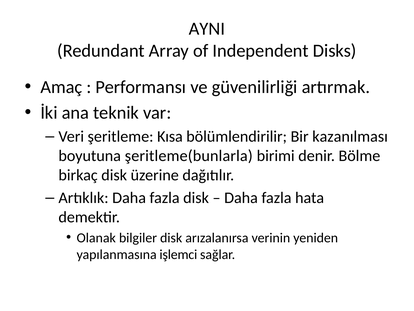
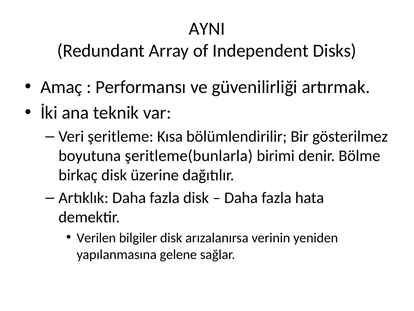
kazanılması: kazanılması -> gösterilmez (350, 136)
Olanak: Olanak -> Verilen (96, 237)
işlemci: işlemci -> gelene (178, 254)
